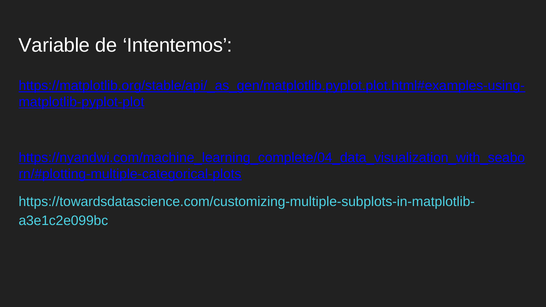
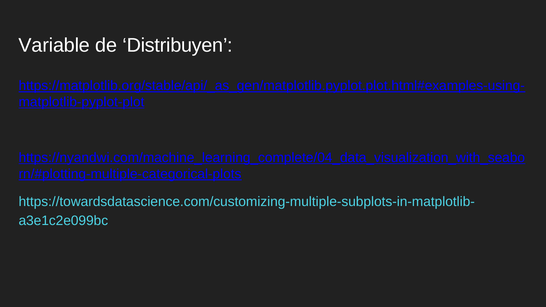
Intentemos: Intentemos -> Distribuyen (178, 45)
